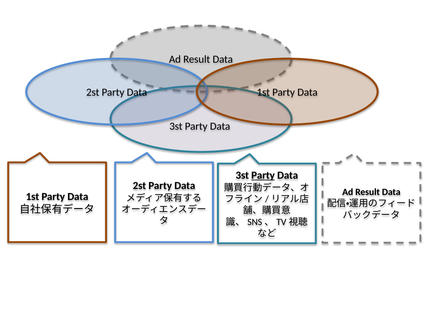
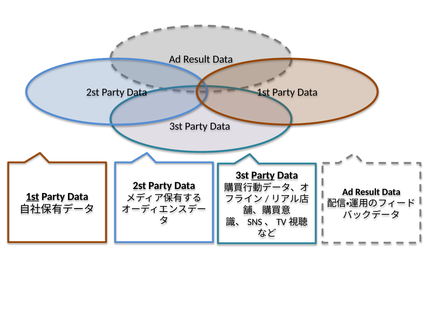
1st underline: none -> present (33, 196)
